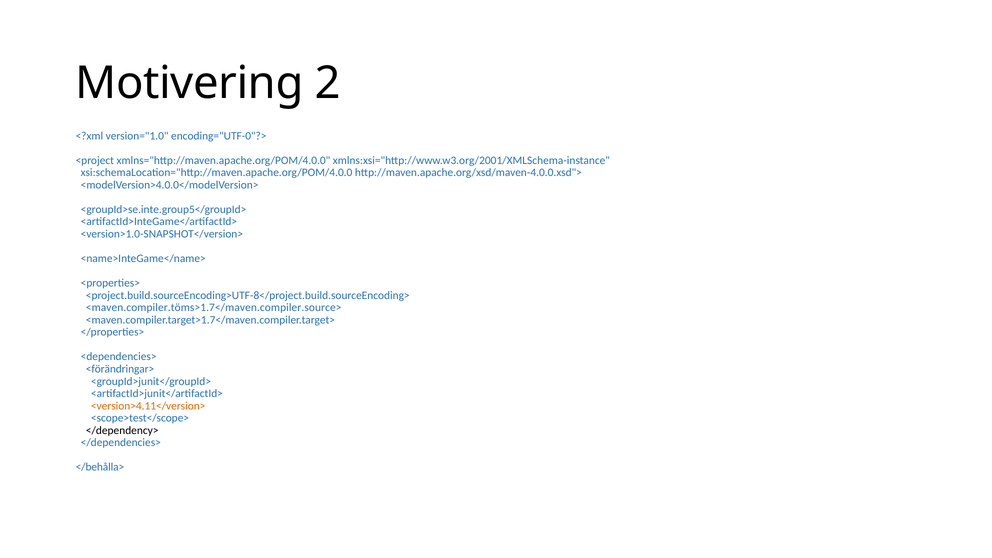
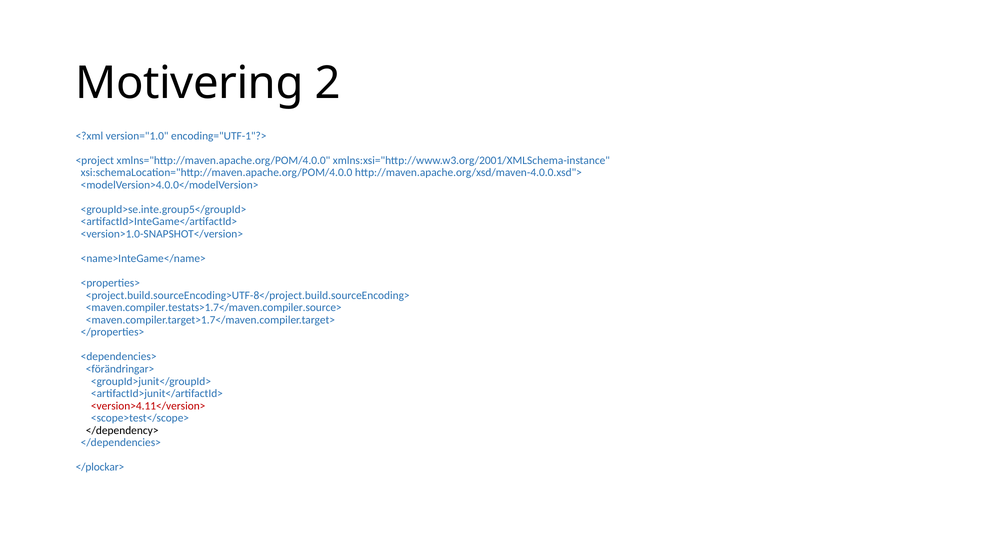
encoding="UTF-0"?>: encoding="UTF-0"?> -> encoding="UTF-1"?> (219, 136)
<maven.compiler.töms>1.7</maven.compiler.source>: <maven.compiler.töms>1.7</maven.compiler.source> -> <maven.compiler.testats>1.7</maven.compiler.source> (214, 308)
<version>4.11</version> colour: orange -> red (148, 406)
</behålla>: </behålla> -> </plockar> (100, 467)
